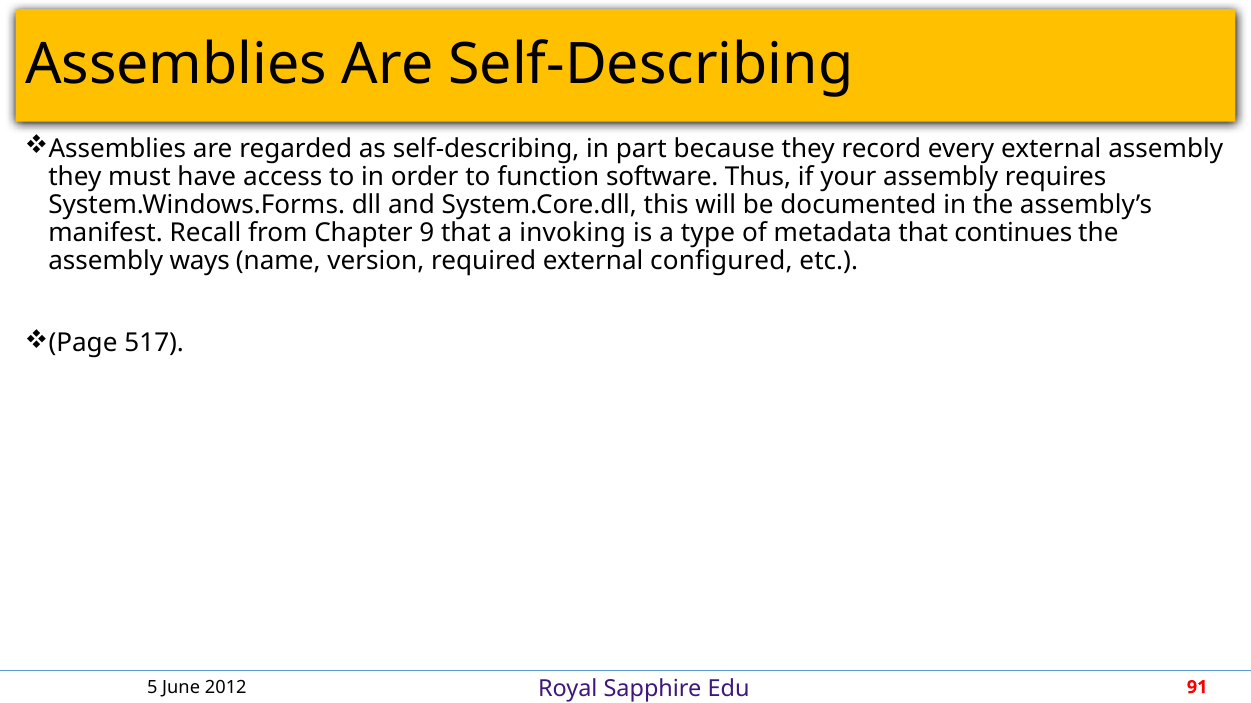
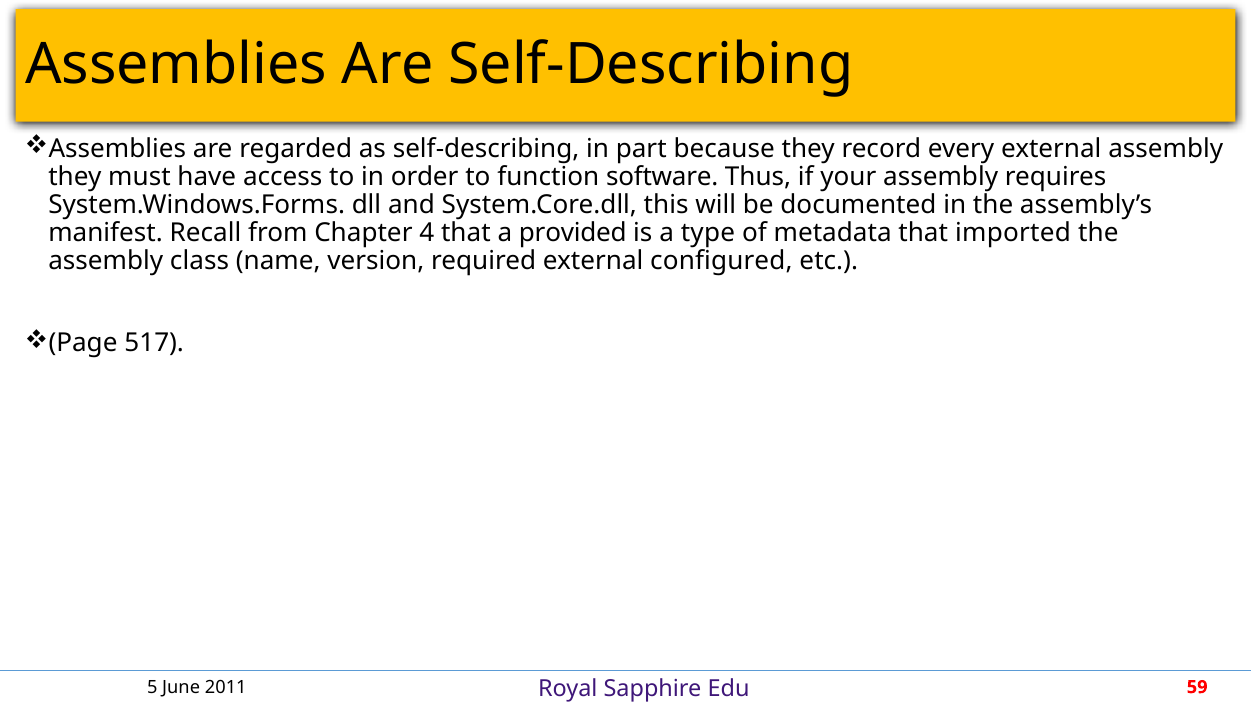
9: 9 -> 4 (427, 233)
invoking: invoking -> provided (573, 233)
continues: continues -> imported (1013, 233)
ways: ways -> class (200, 261)
2012: 2012 -> 2011 (226, 688)
91: 91 -> 59 (1197, 688)
